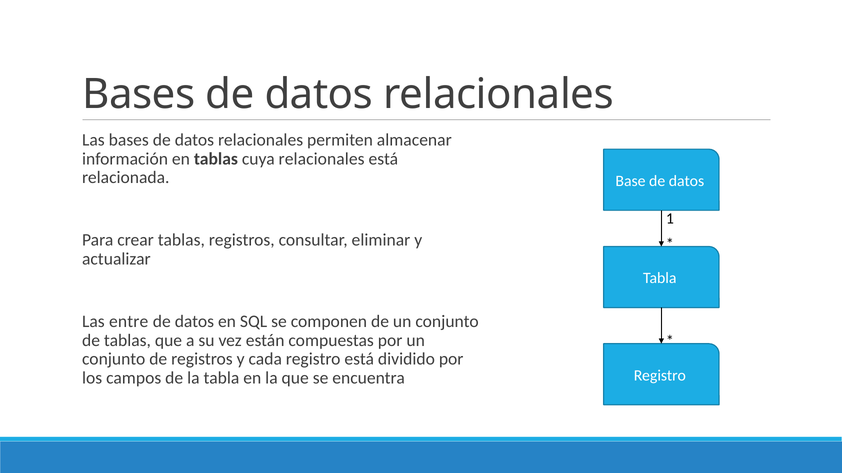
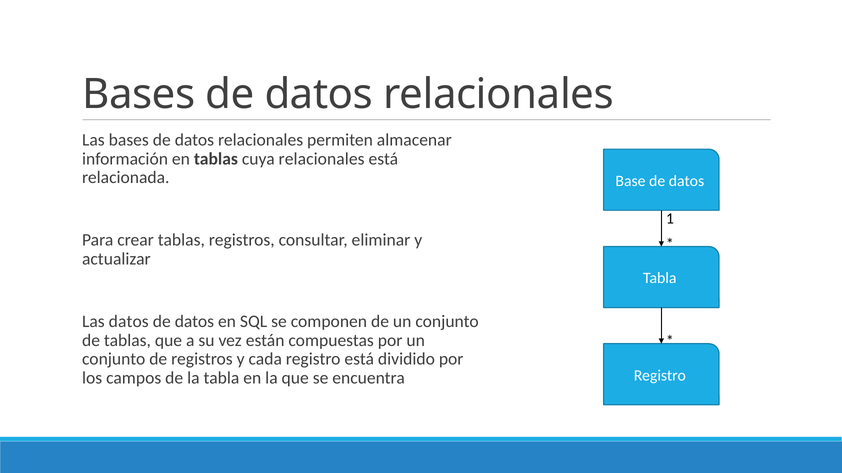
Las entre: entre -> datos (129, 322)
